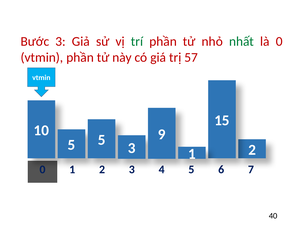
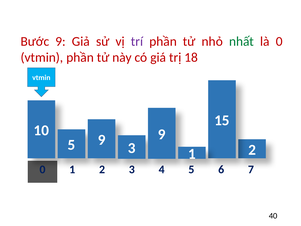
Bước 3: 3 -> 9 (61, 41)
trí colour: green -> purple (137, 41)
57: 57 -> 18 (191, 57)
5 5: 5 -> 9 (102, 140)
